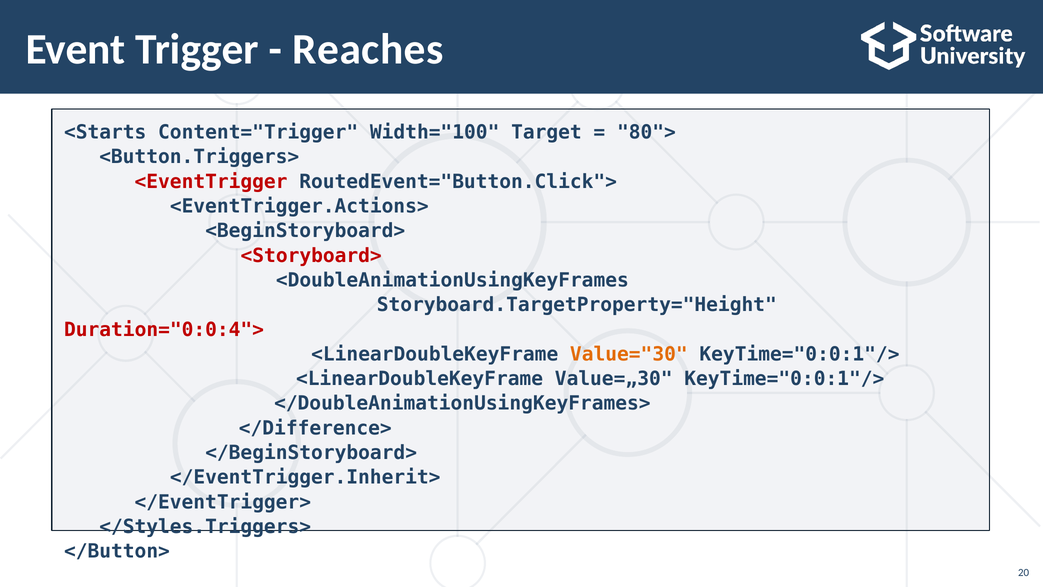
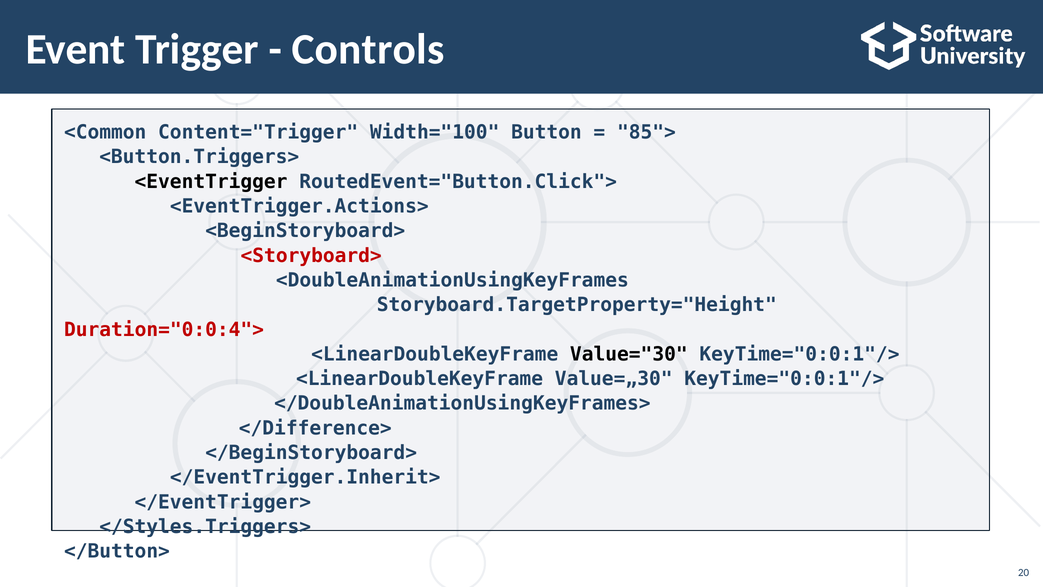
Reaches: Reaches -> Controls (368, 49)
<Starts: <Starts -> <Common (105, 132)
Target: Target -> Button (546, 132)
80">: 80"> -> 85"> (646, 132)
<EventTrigger colour: red -> black (211, 182)
Value="30 colour: orange -> black (629, 354)
